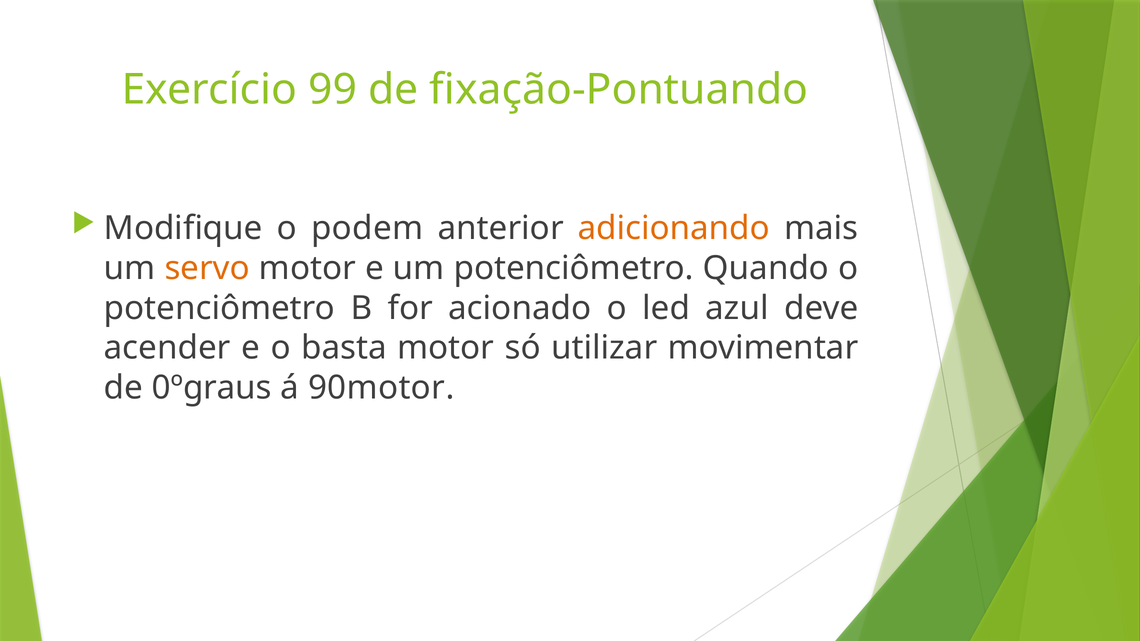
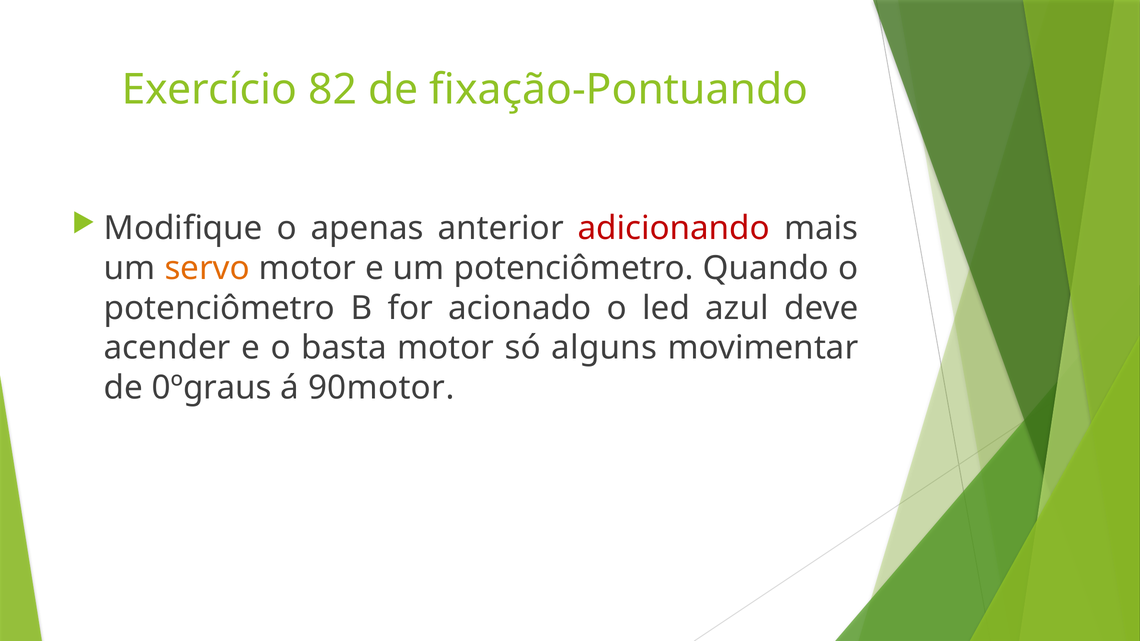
99: 99 -> 82 (333, 90)
podem: podem -> apenas (367, 229)
adicionando colour: orange -> red (674, 229)
utilizar: utilizar -> alguns (604, 348)
